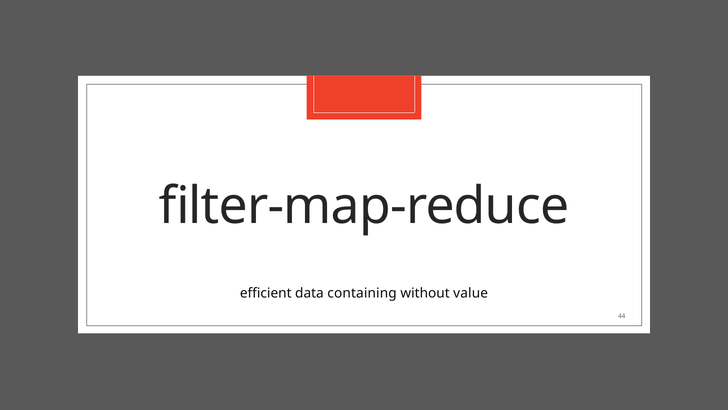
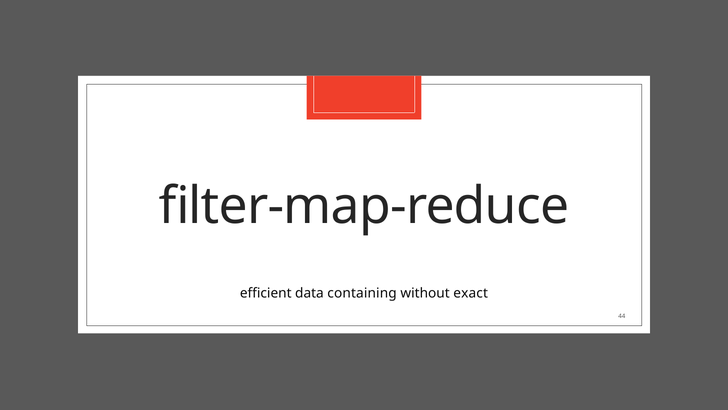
value: value -> exact (471, 293)
